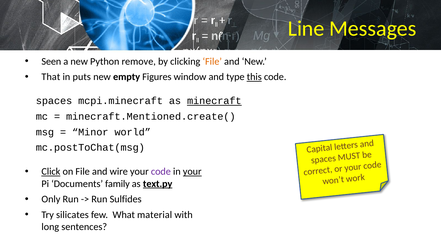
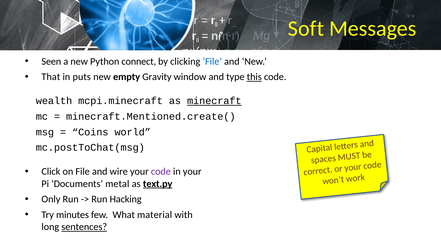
Line: Line -> Soft (306, 29)
remove: remove -> connect (139, 61)
File colour: orange -> blue (212, 61)
Figures: Figures -> Gravity (157, 77)
spaces: spaces -> wealth (54, 101)
Minor: Minor -> Coins (90, 132)
Click underline: present -> none (51, 172)
your underline: present -> none (192, 172)
family: family -> metal (117, 184)
Sulfides: Sulfides -> Hacking (126, 199)
silicates: silicates -> minutes (73, 215)
sentences underline: none -> present (84, 227)
